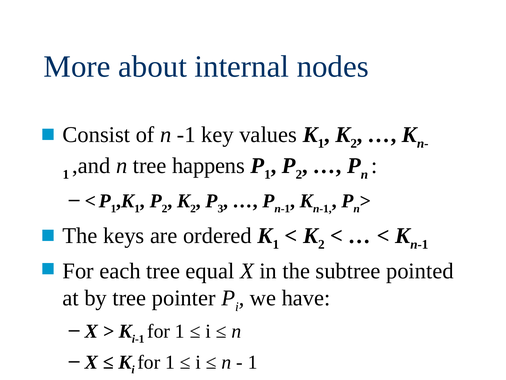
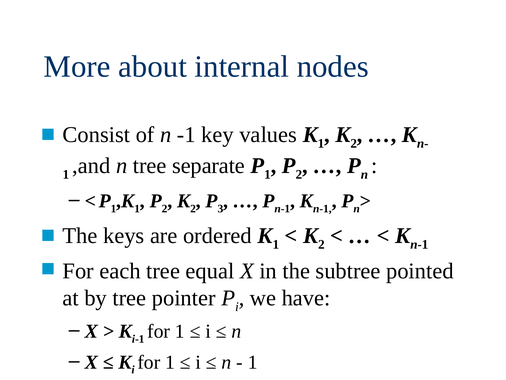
happens: happens -> separate (208, 165)
